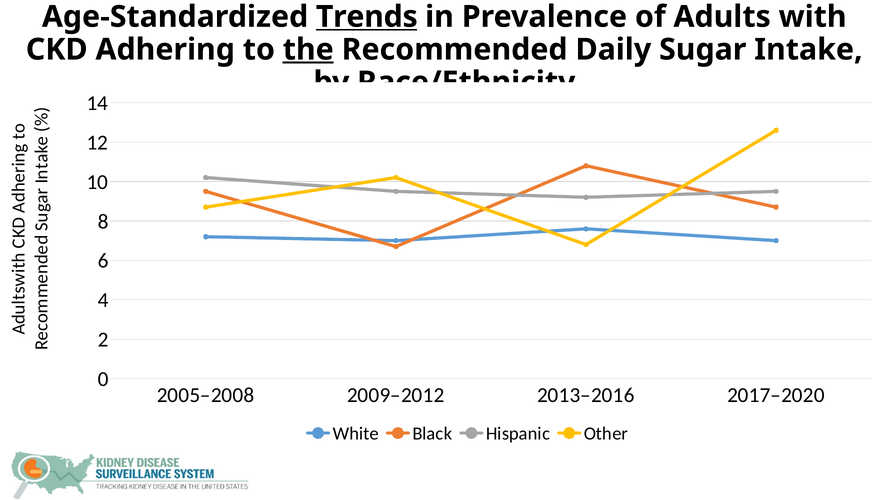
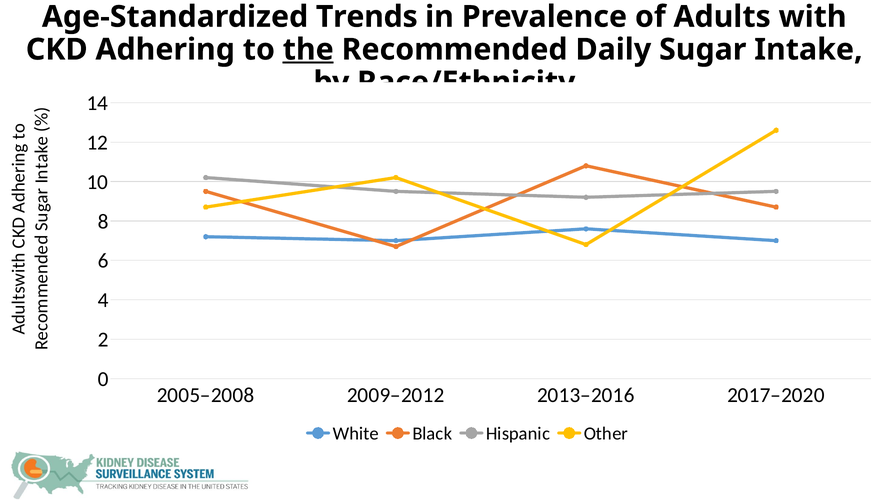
Trends underline: present -> none (367, 17)
